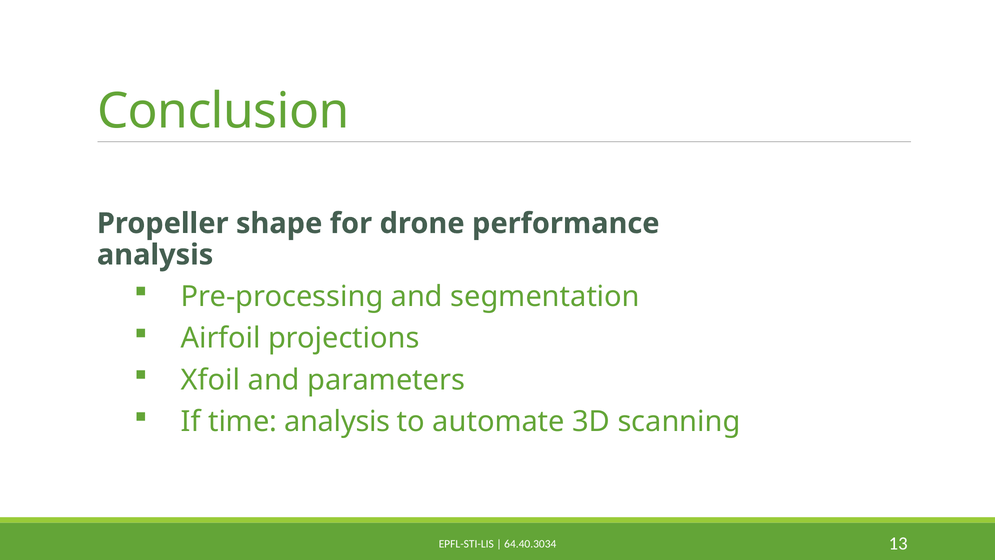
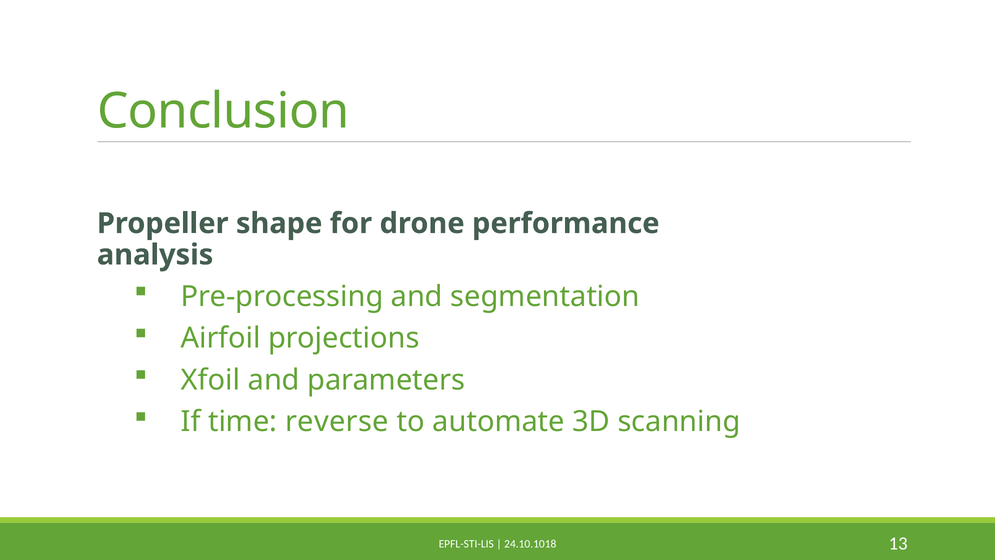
time analysis: analysis -> reverse (337, 422)
64.40.3034: 64.40.3034 -> 24.10.1018 (530, 544)
